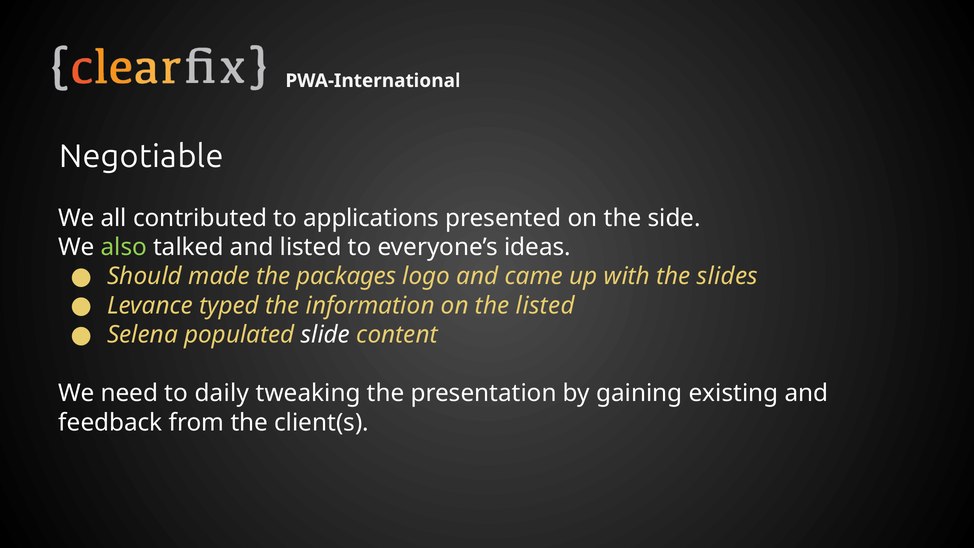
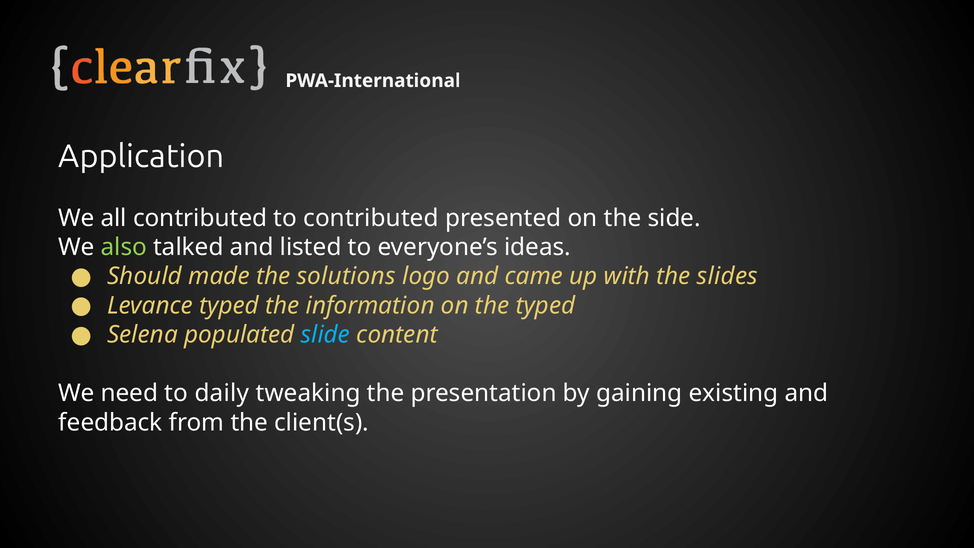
Negotiable: Negotiable -> Application (141, 157)
to applications: applications -> contributed (371, 218)
packages: packages -> solutions (346, 276)
the listed: listed -> typed (545, 306)
slide colour: white -> light blue (326, 335)
